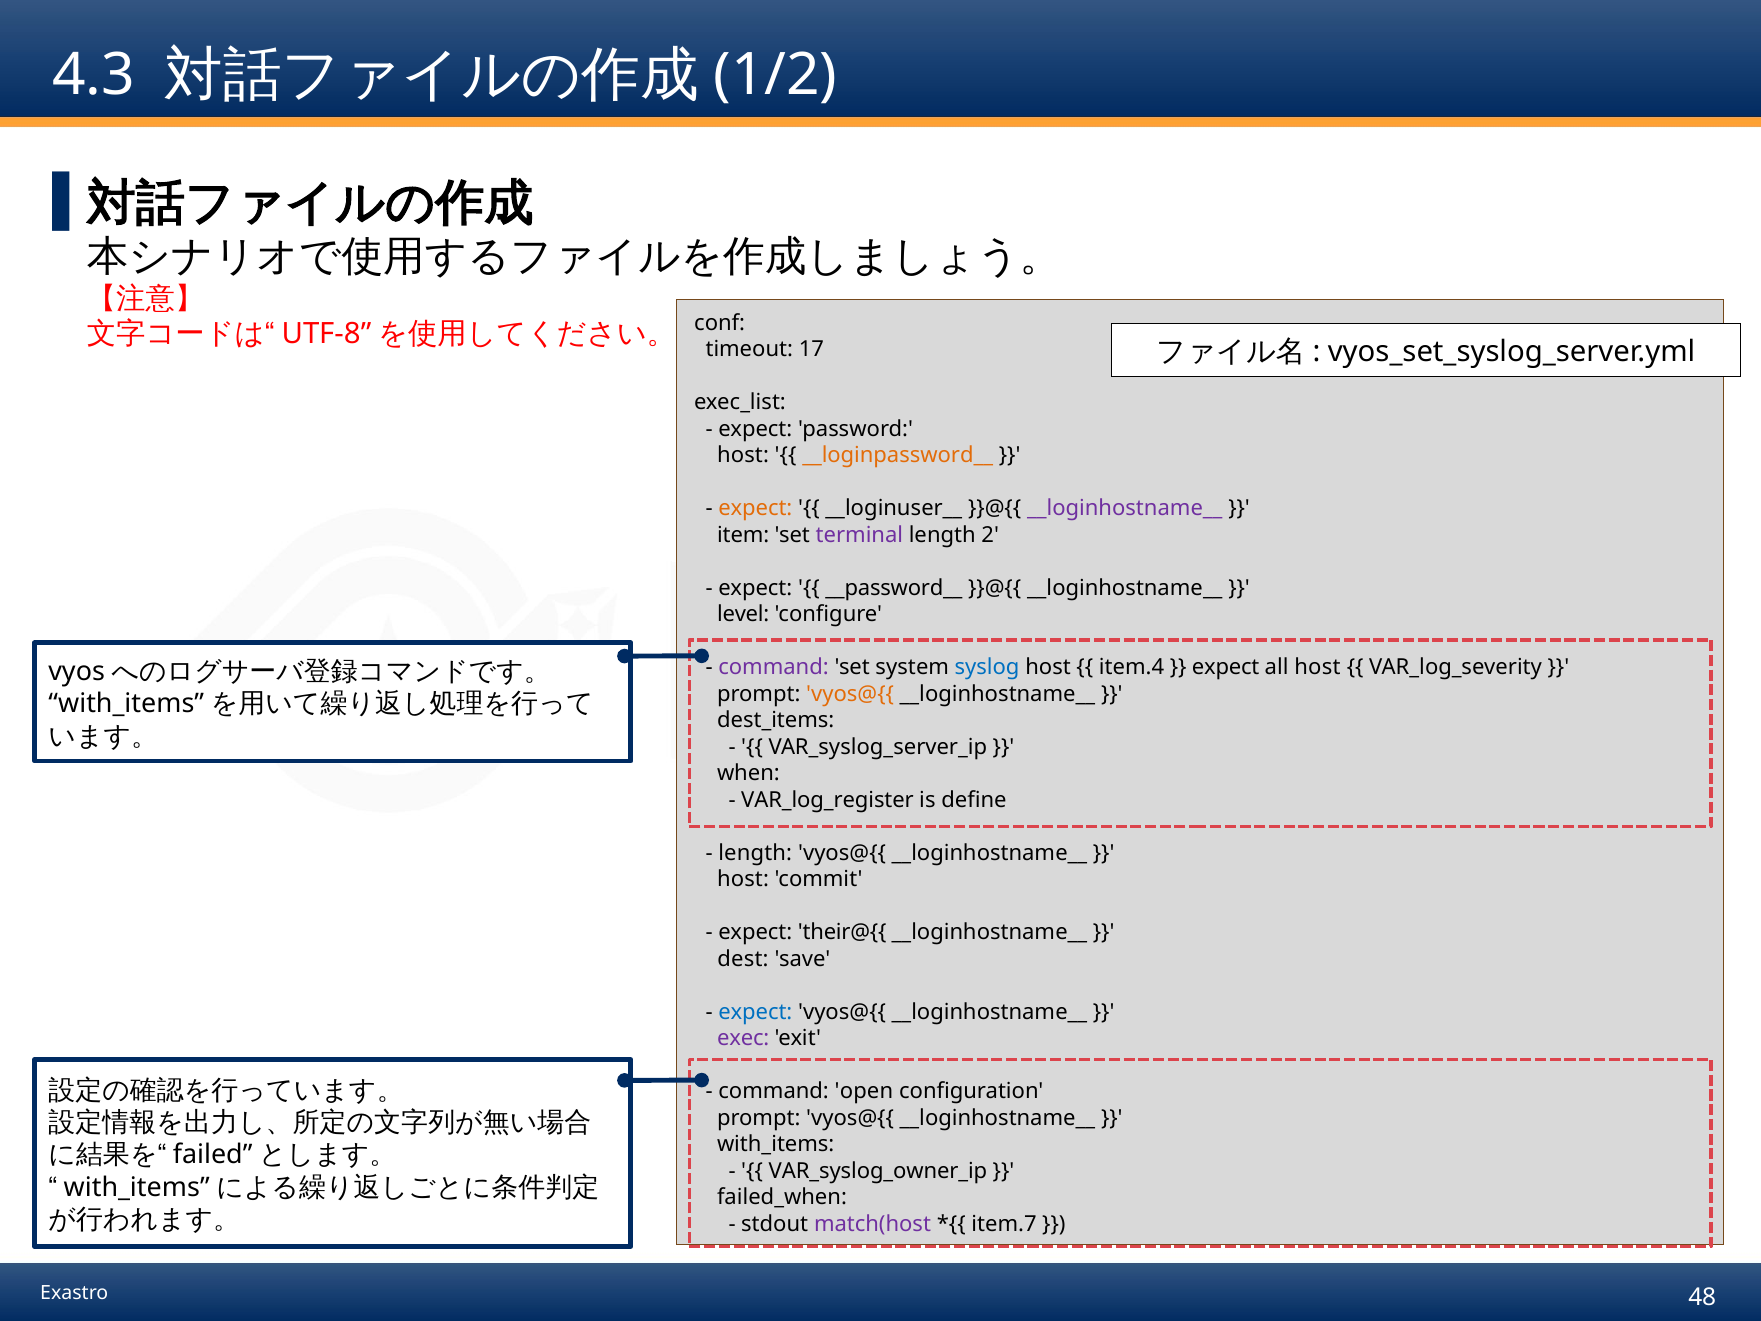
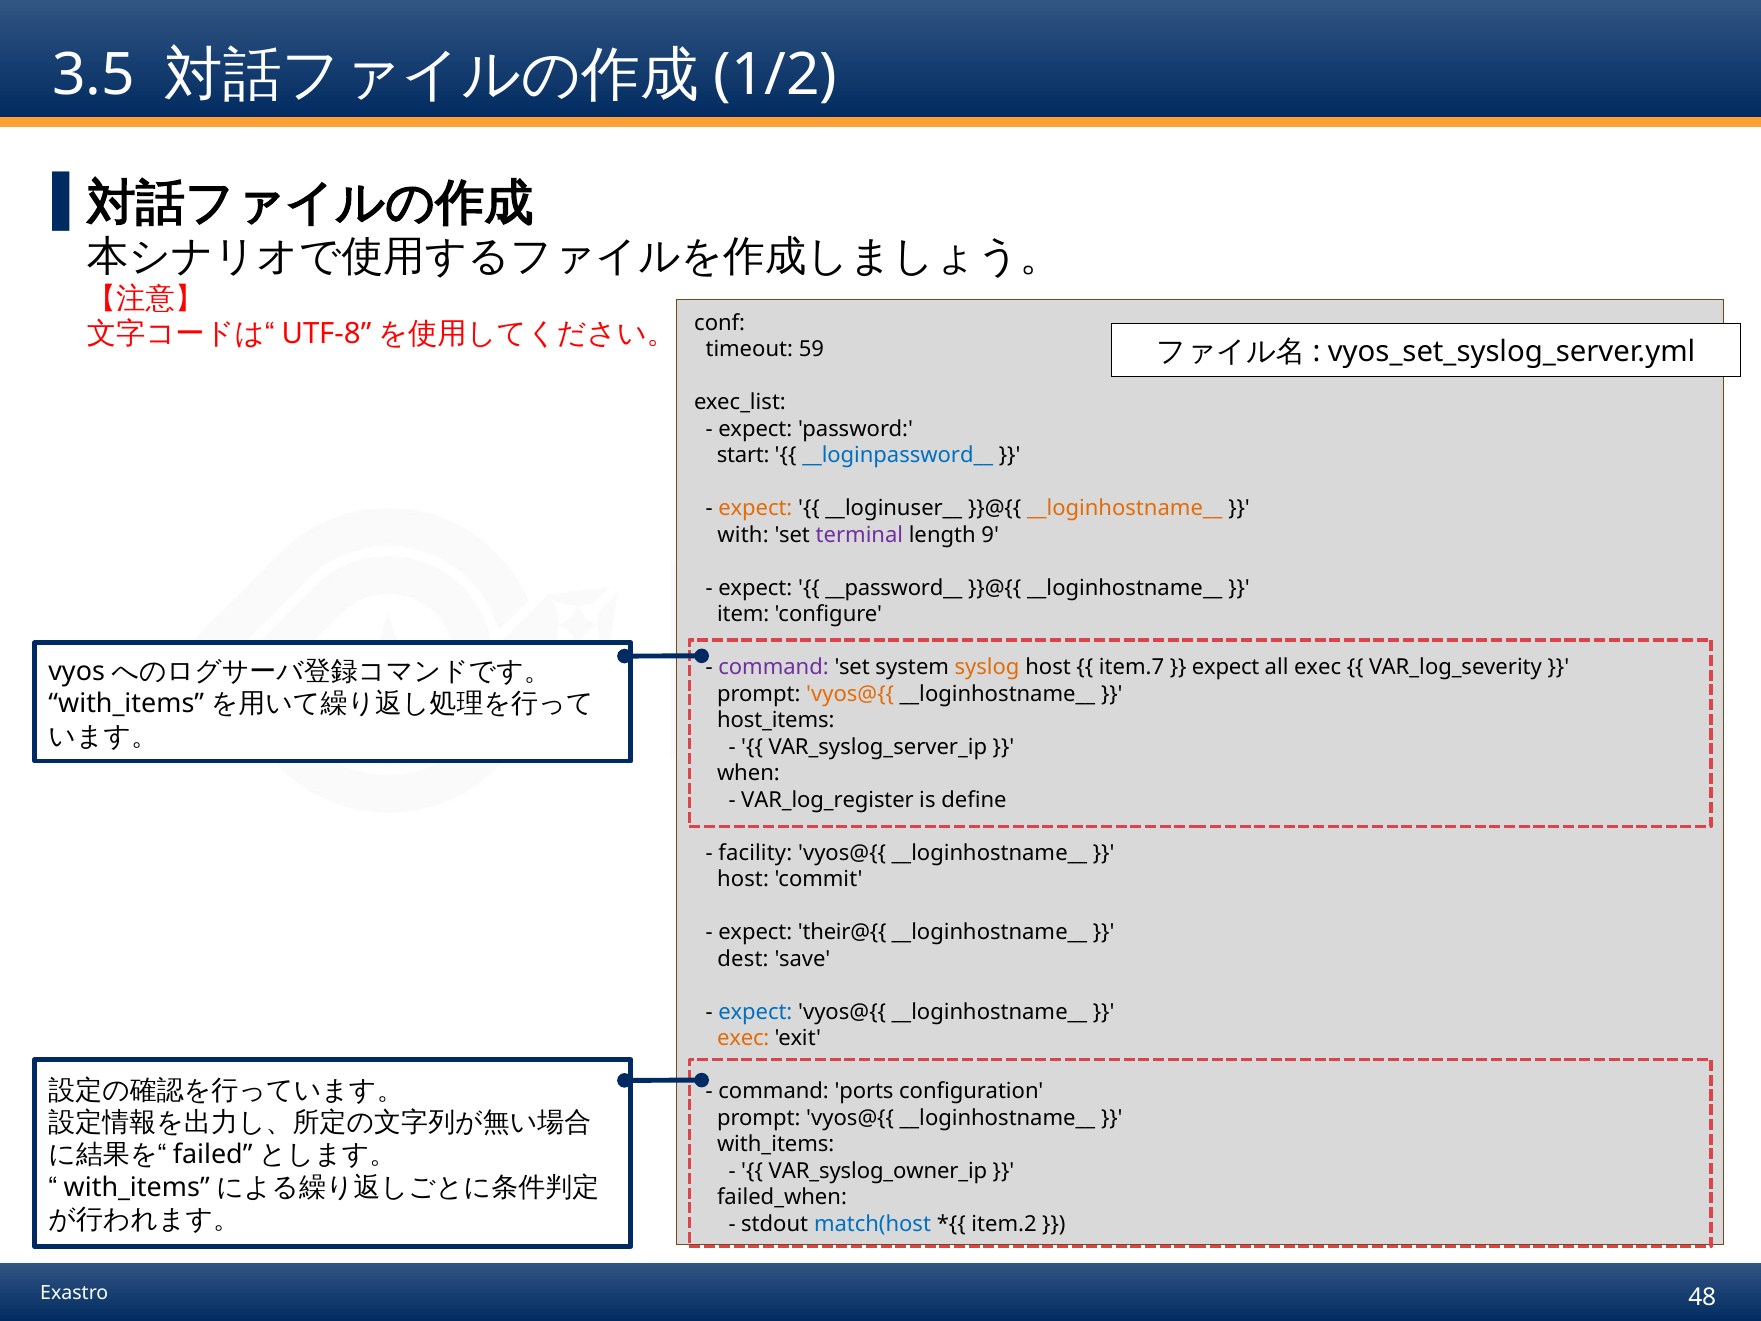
4.3: 4.3 -> 3.5 (94, 75)
17: 17 -> 59 (811, 350)
host: host -> start (743, 456)
__loginpassword__ colour: orange -> blue (898, 456)
__loginhostname__ colour: purple -> orange (1125, 509)
item: item -> with (743, 535)
2: 2 -> 9 (990, 535)
level: level -> item (743, 614)
syslog colour: blue -> orange (987, 667)
item.4: item.4 -> item.7 (1132, 667)
all host: host -> exec (1318, 667)
dest_items: dest_items -> host_items (776, 720)
length: length -> facility (755, 853)
exec colour: purple -> orange (743, 1038)
open: open -> ports (864, 1091)
match(host colour: purple -> blue (872, 1224)
item.7: item.7 -> item.2 (1004, 1224)
